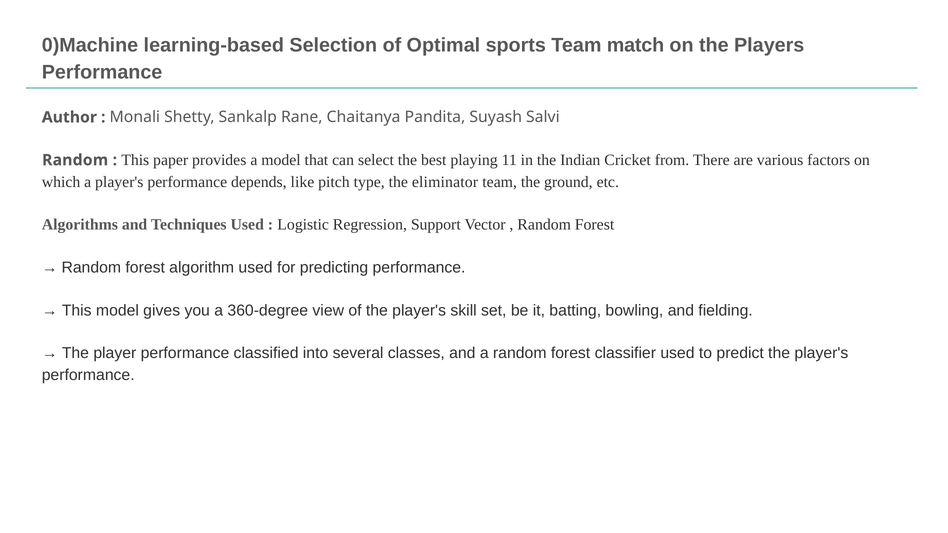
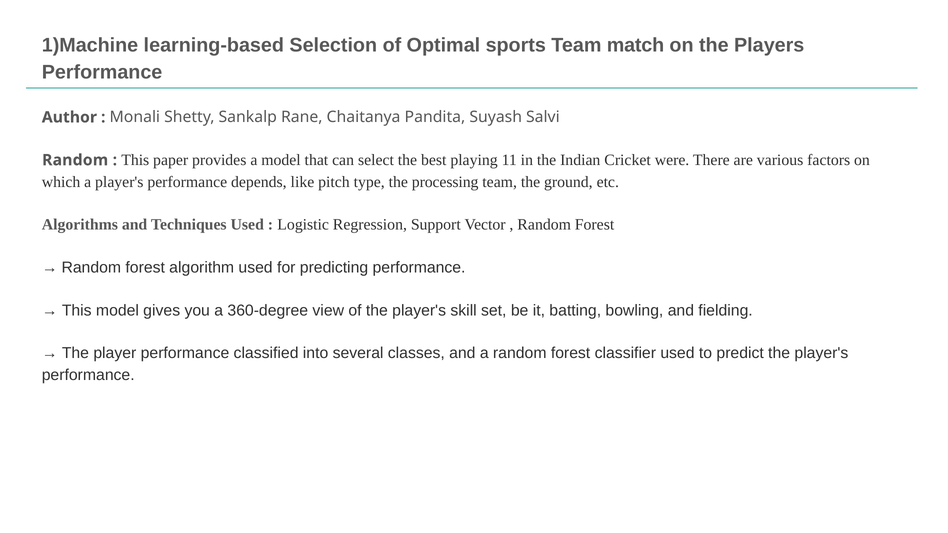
0)Machine: 0)Machine -> 1)Machine (90, 45)
from: from -> were (672, 160)
eliminator: eliminator -> processing (445, 182)
